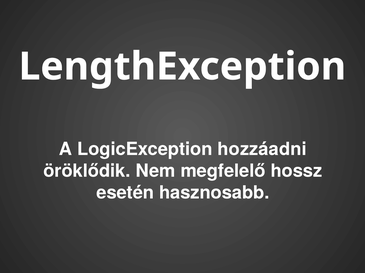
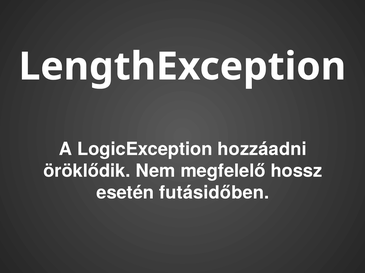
hasznosabb: hasznosabb -> futásidőben (214, 193)
